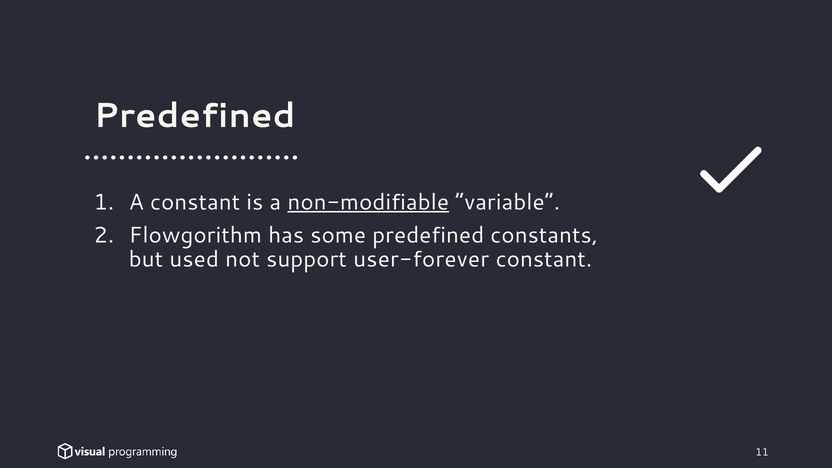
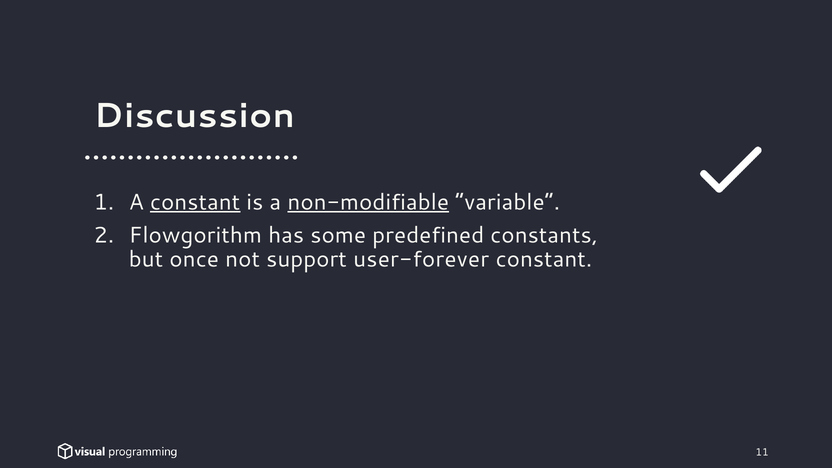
Predefined: Predefined -> Discussion (194, 116)
constant underline: none -> present (195, 202)
used: used -> once (194, 259)
